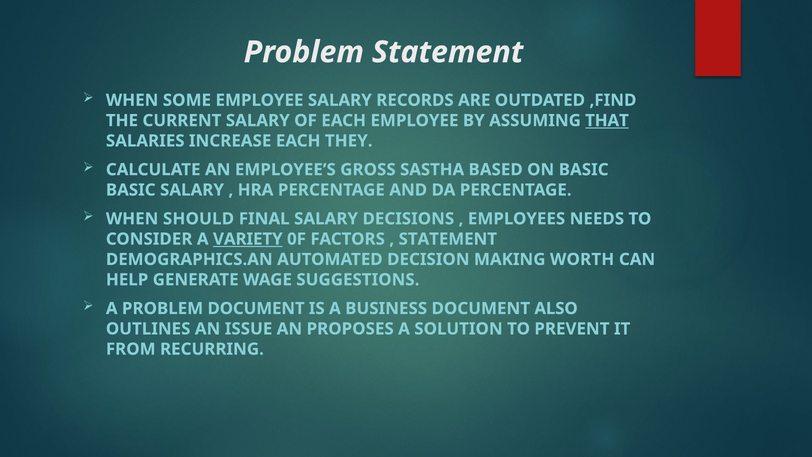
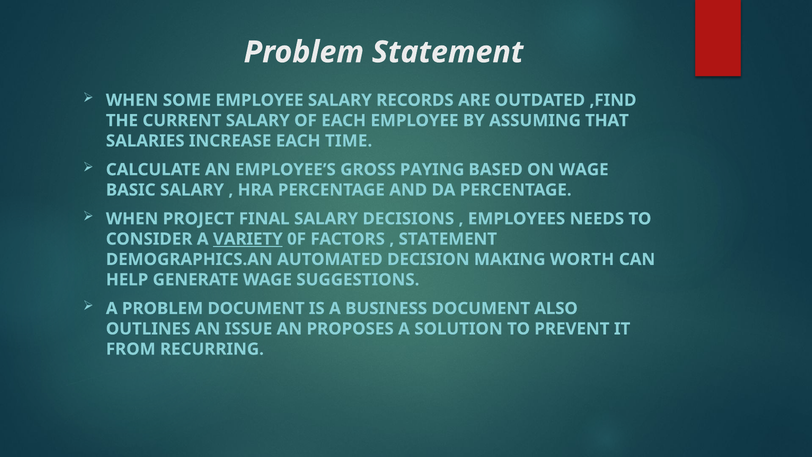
THAT underline: present -> none (607, 120)
THEY: THEY -> TIME (349, 141)
SASTHA: SASTHA -> PAYING (432, 170)
ON BASIC: BASIC -> WAGE (584, 170)
SHOULD: SHOULD -> PROJECT (199, 219)
